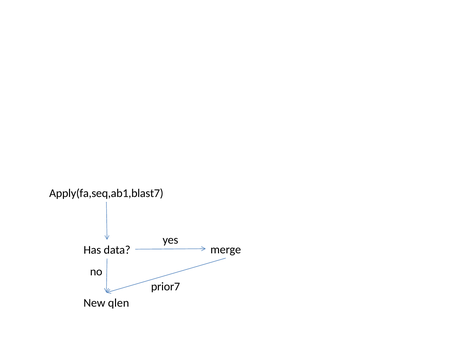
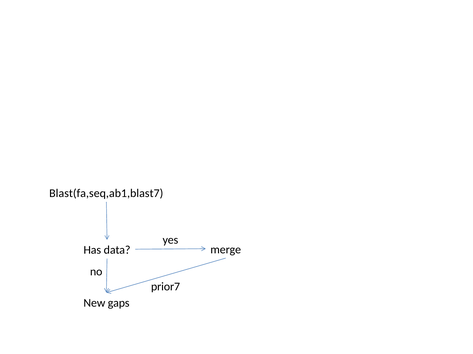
Apply(fa,seq,ab1,blast7: Apply(fa,seq,ab1,blast7 -> Blast(fa,seq,ab1,blast7 (106, 194)
qlen: qlen -> gaps (119, 303)
